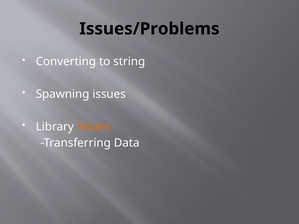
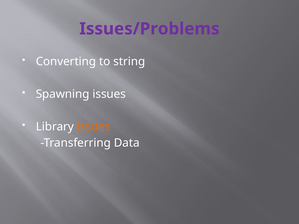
Issues/Problems colour: black -> purple (149, 29)
